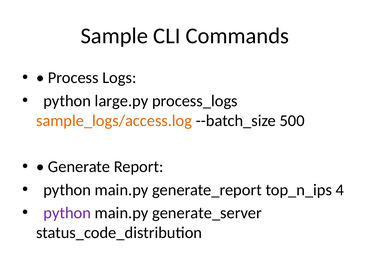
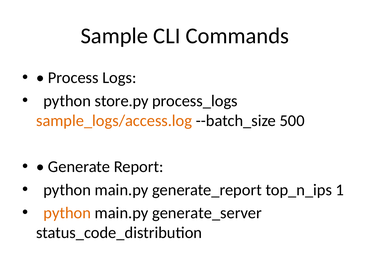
large.py: large.py -> store.py (122, 101)
4: 4 -> 1 (340, 189)
python colour: purple -> orange (67, 213)
